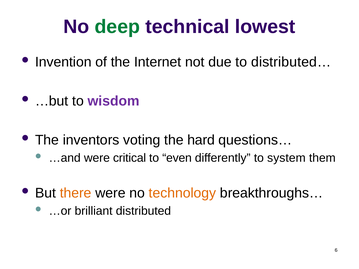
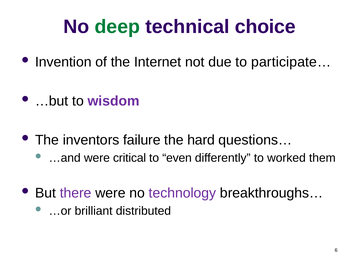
lowest: lowest -> choice (265, 27)
distributed…: distributed… -> participate… (291, 62)
voting: voting -> failure (142, 140)
system: system -> worked (286, 158)
there colour: orange -> purple (76, 193)
technology colour: orange -> purple (182, 193)
